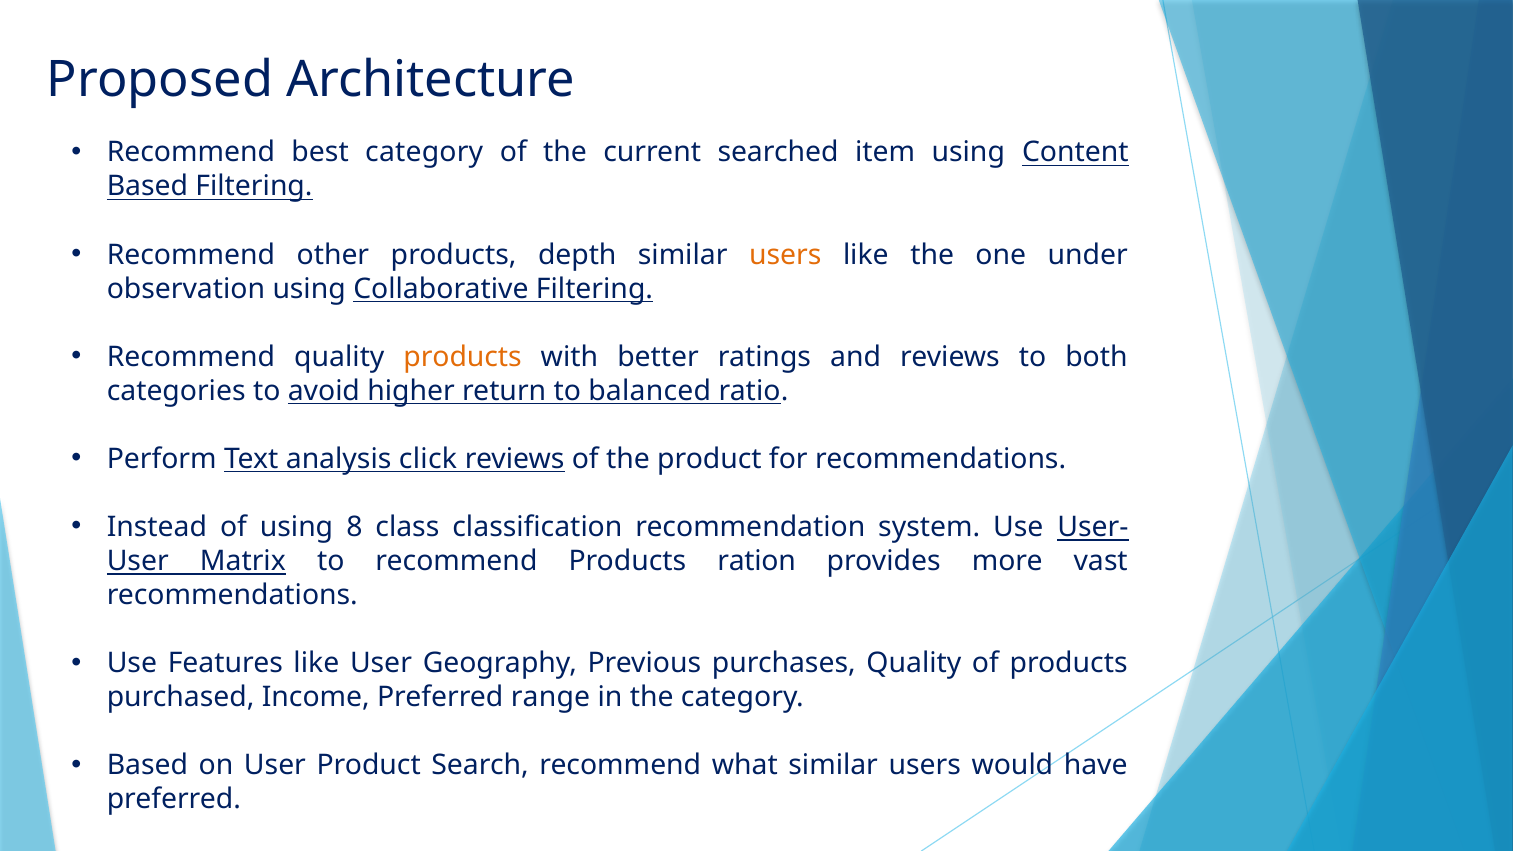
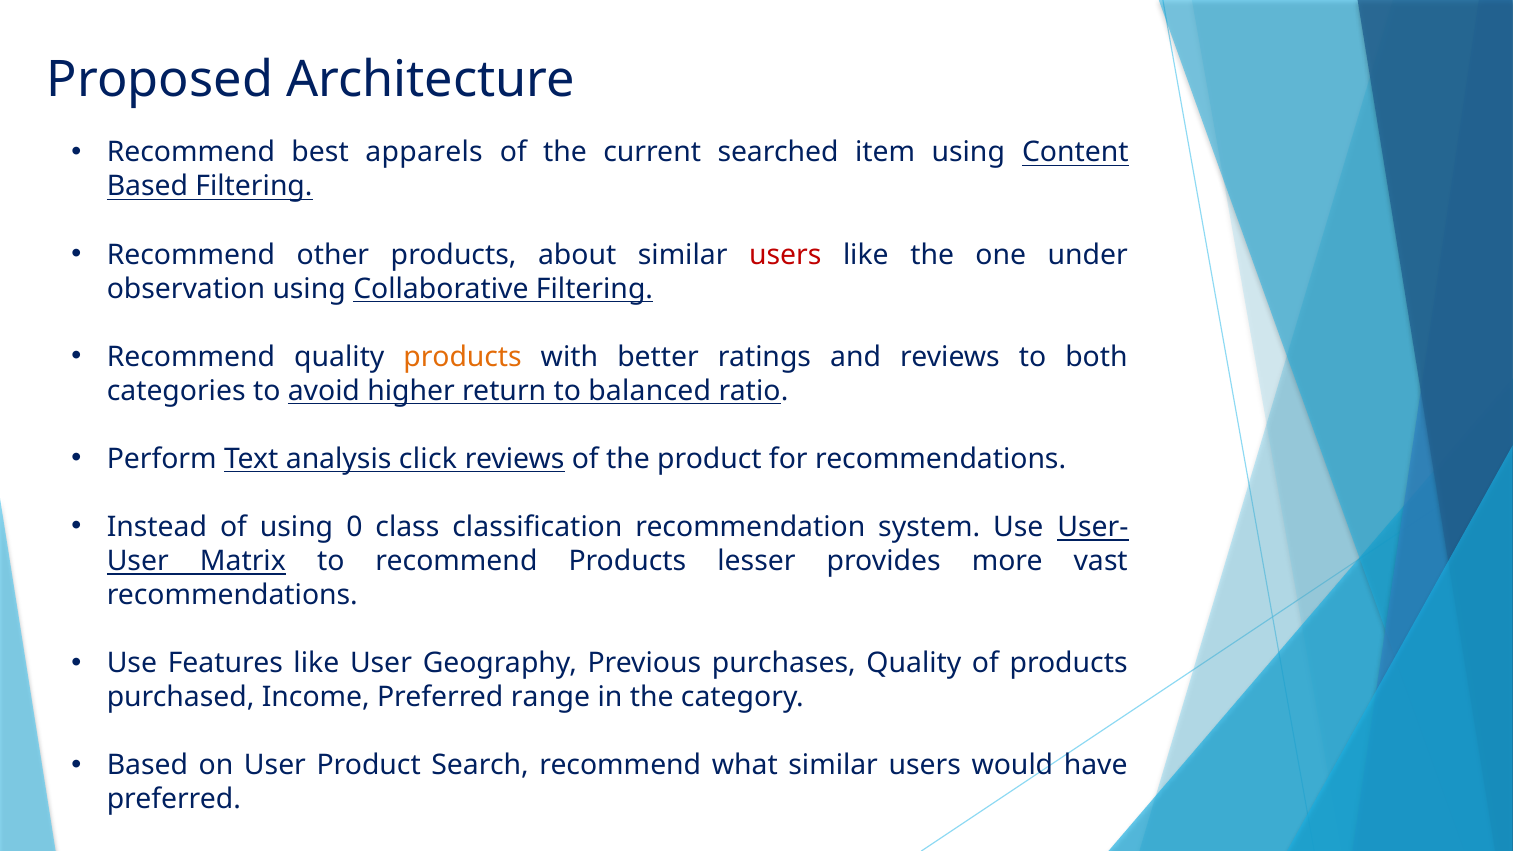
best category: category -> apparels (424, 153)
depth: depth -> about (577, 255)
users colour: orange -> red (785, 255)
8: 8 -> 0 (354, 527)
ration: ration -> lesser (756, 561)
